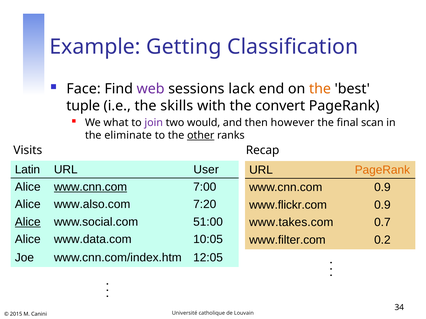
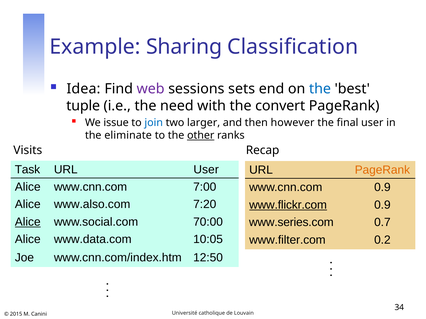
Getting: Getting -> Sharing (184, 47)
Face: Face -> Idea (83, 89)
lack: lack -> sets (242, 89)
the colour: orange -> blue (320, 89)
skills: skills -> need (177, 106)
what: what -> issue (116, 123)
join colour: purple -> blue (154, 123)
would: would -> larger (204, 123)
final scan: scan -> user (372, 123)
Latin: Latin -> Task (27, 170)
www.cnn.com underline: present -> none (91, 187)
www.flickr.com underline: none -> present (288, 205)
51:00: 51:00 -> 70:00 (208, 222)
www.takes.com: www.takes.com -> www.series.com (291, 223)
12:05: 12:05 -> 12:50 (208, 258)
